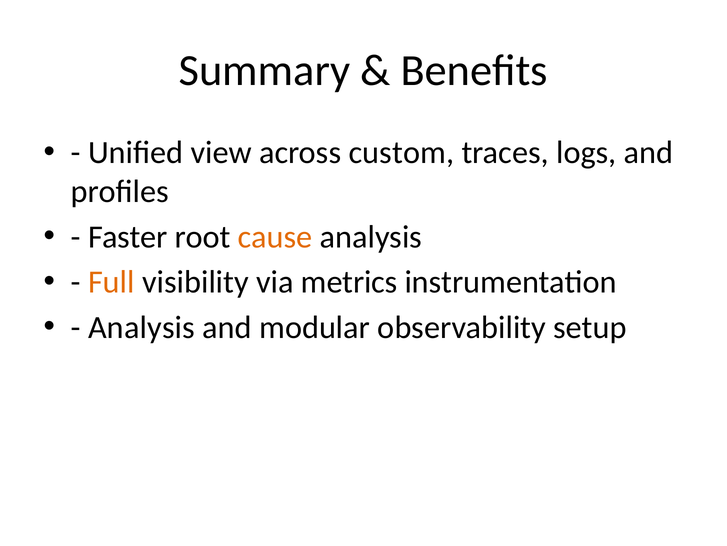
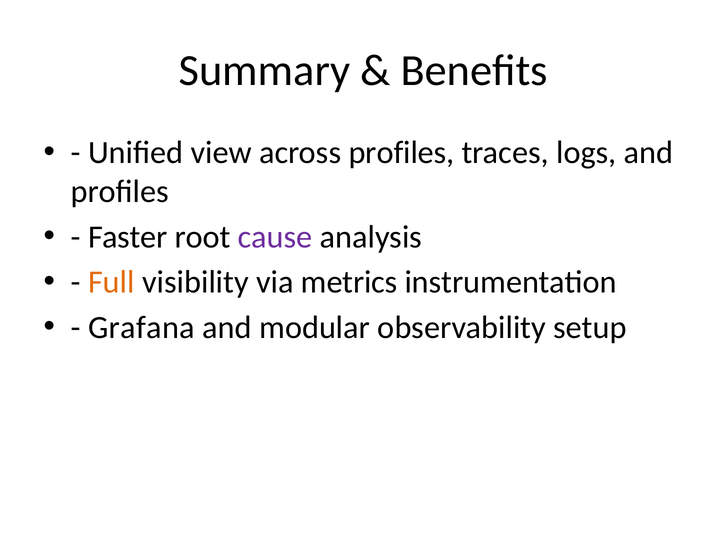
across custom: custom -> profiles (401, 153)
cause colour: orange -> purple (275, 237)
Analysis: Analysis -> Grafana (141, 327)
